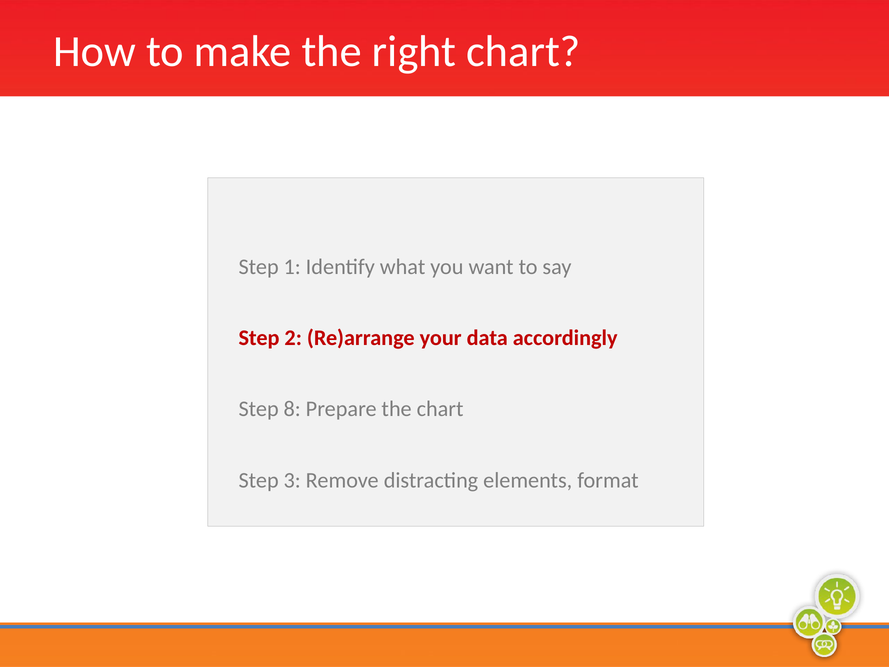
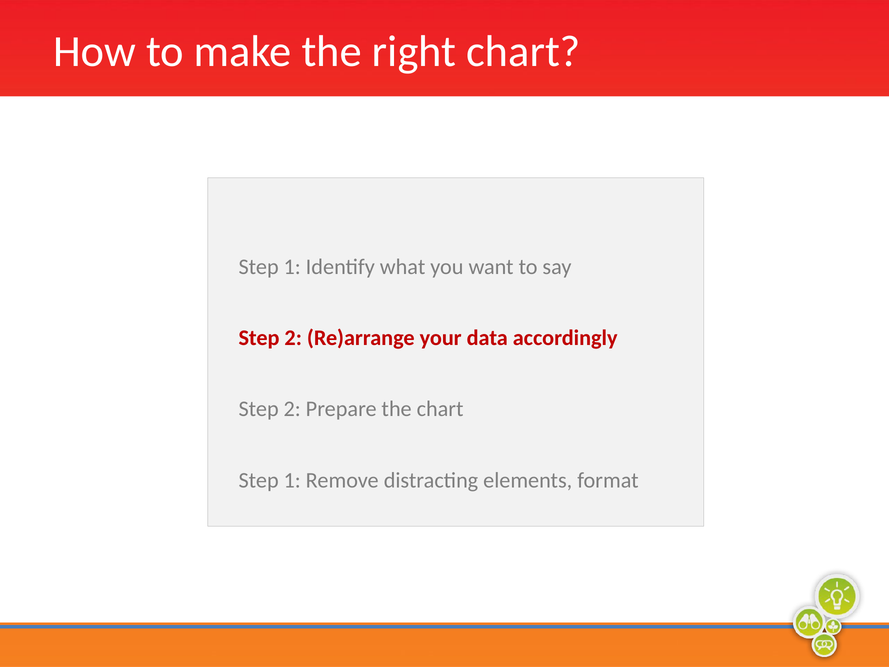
8: 8 -> 2 (292, 409)
3: 3 -> 1 (292, 480)
